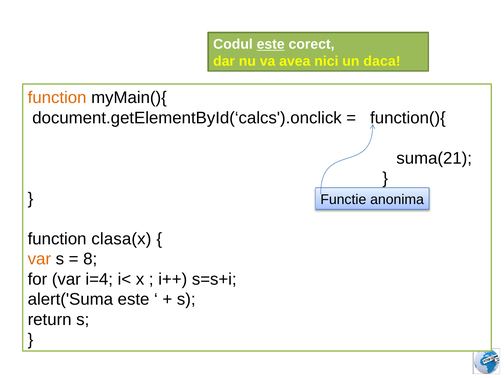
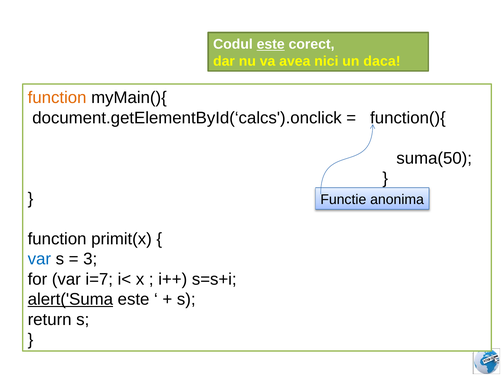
suma(21: suma(21 -> suma(50 (434, 158)
clasa(x: clasa(x -> primit(x (121, 239)
var colour: orange -> blue (39, 259)
8: 8 -> 3 (90, 259)
i=4: i=4 -> i=7 (99, 279)
alert('Suma underline: none -> present (70, 299)
